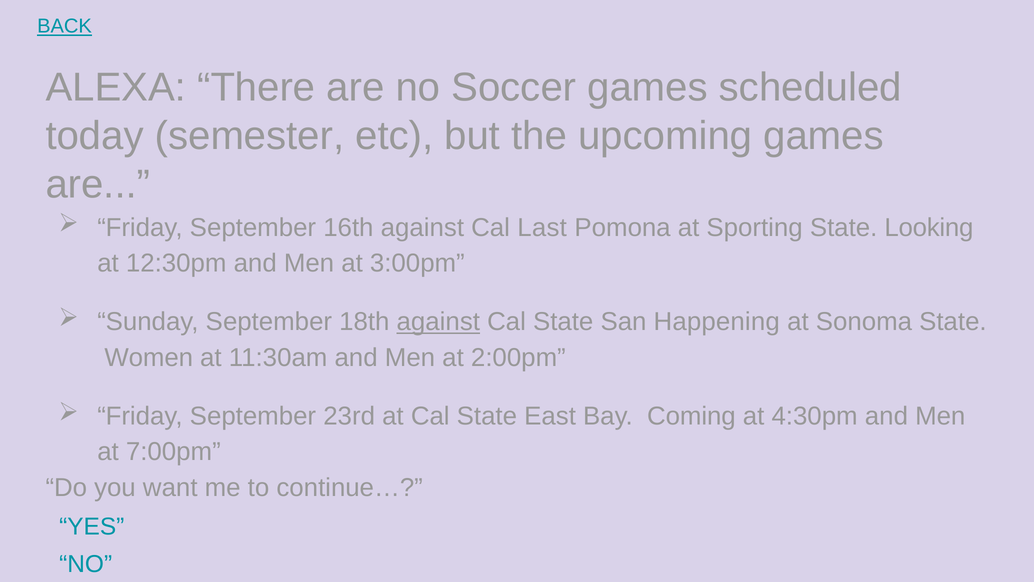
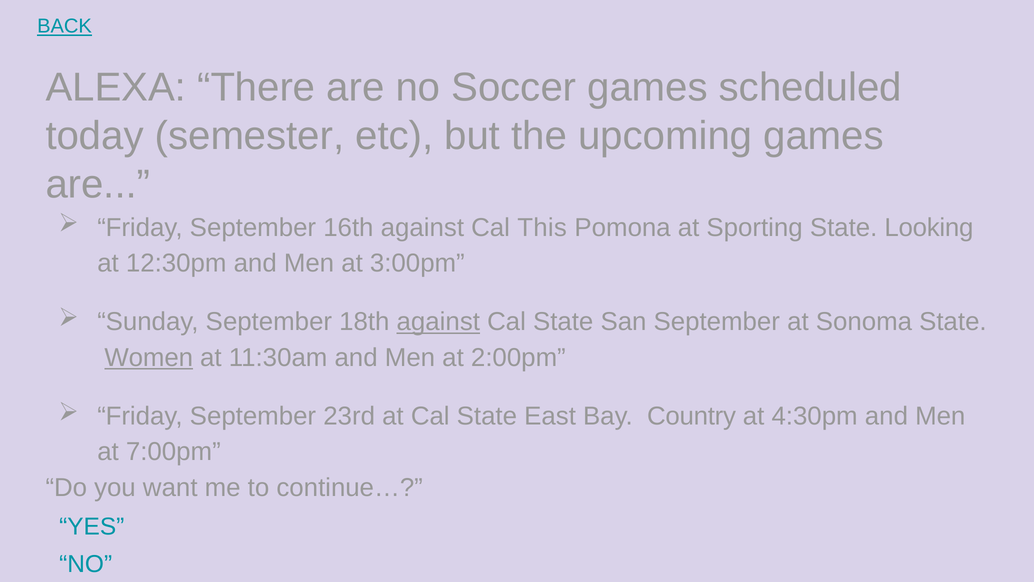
Last: Last -> This (542, 227)
San Happening: Happening -> September (717, 322)
Women underline: none -> present (149, 357)
Coming: Coming -> Country (691, 416)
